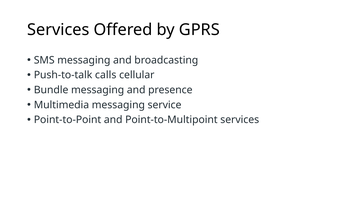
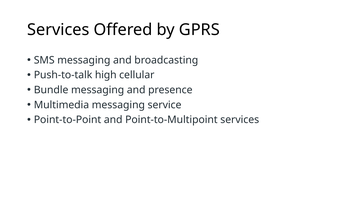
calls: calls -> high (106, 75)
